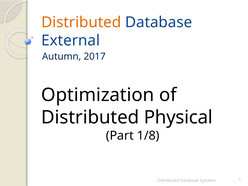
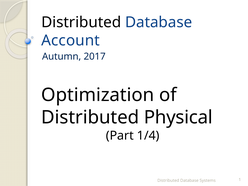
Distributed colour: orange -> black (81, 22)
External: External -> Account (71, 40)
1/8: 1/8 -> 1/4 (148, 136)
